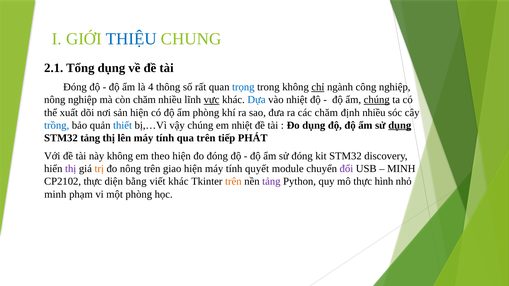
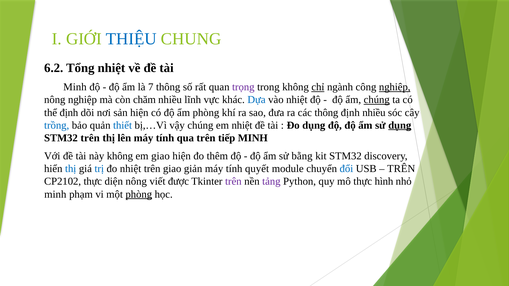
2.1: 2.1 -> 6.2 (54, 68)
Tổng dụng: dụng -> nhiệt (111, 68)
Đóng: Đóng -> Minh (75, 87)
4: 4 -> 7 (151, 87)
trọng colour: blue -> purple (243, 87)
nghiệp underline: none -> present (395, 87)
vực underline: present -> none (212, 100)
thể xuất: xuất -> định (69, 113)
các chăm: chăm -> thông (326, 113)
STM32 tảng: tảng -> trên (90, 138)
tiếp PHÁT: PHÁT -> MINH (253, 138)
em theo: theo -> giao (160, 156)
đo đóng: đóng -> thêm (217, 156)
sử đóng: đóng -> bằng (302, 156)
thị colour: purple -> blue (71, 169)
trị colour: orange -> blue (99, 169)
đo nông: nông -> nhiệt (131, 169)
giao hiện: hiện -> giản (193, 169)
đổi colour: purple -> blue (346, 169)
MINH: MINH -> TRÊN (401, 169)
diện bằng: bằng -> nông (136, 182)
viết khác: khác -> được (178, 182)
trên colour: orange -> purple (233, 182)
phòng underline: none -> present (139, 194)
